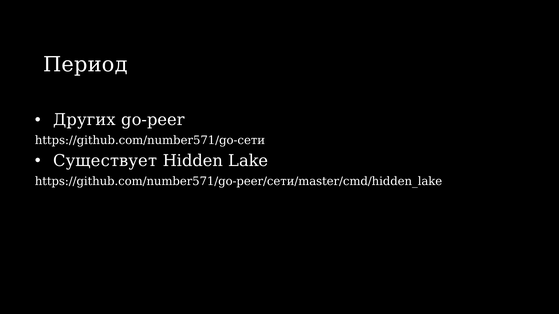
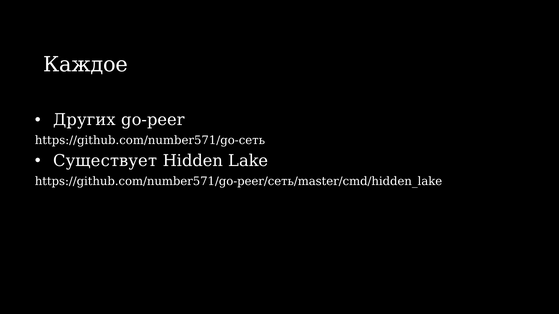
Период: Период -> Каждое (86, 65)
https://github.com/number571/go-сети: https://github.com/number571/go-сети -> https://github.com/number571/go-сеть (150, 141)
https://github.com/number571/go-peer/сети/master/cmd/hidden_lake: https://github.com/number571/go-peer/сети/master/cmd/hidden_lake -> https://github.com/number571/go-peer/сеть/master/cmd/hidden_lake (239, 181)
